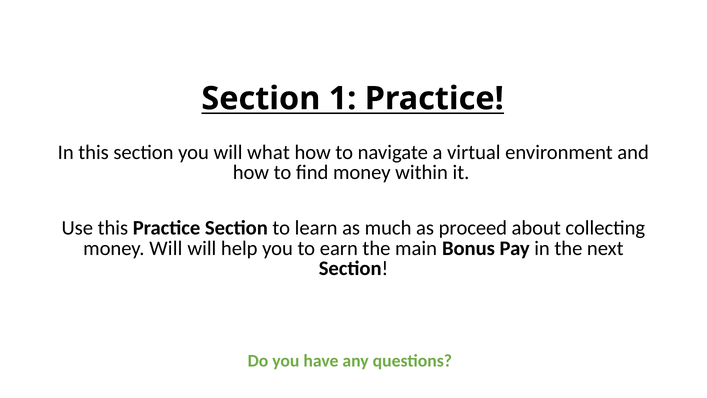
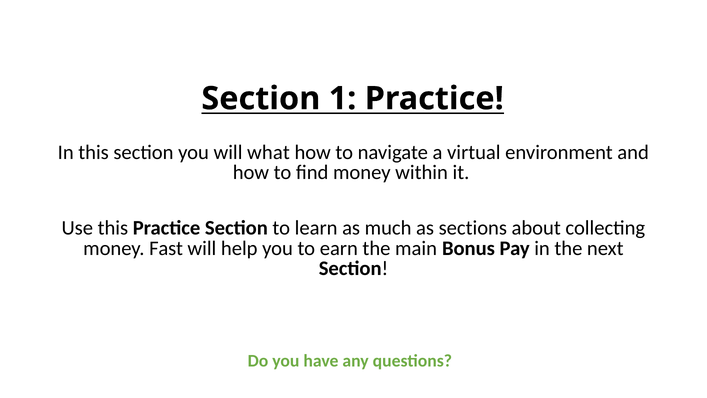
proceed: proceed -> sections (473, 228)
money Will: Will -> Fast (166, 248)
